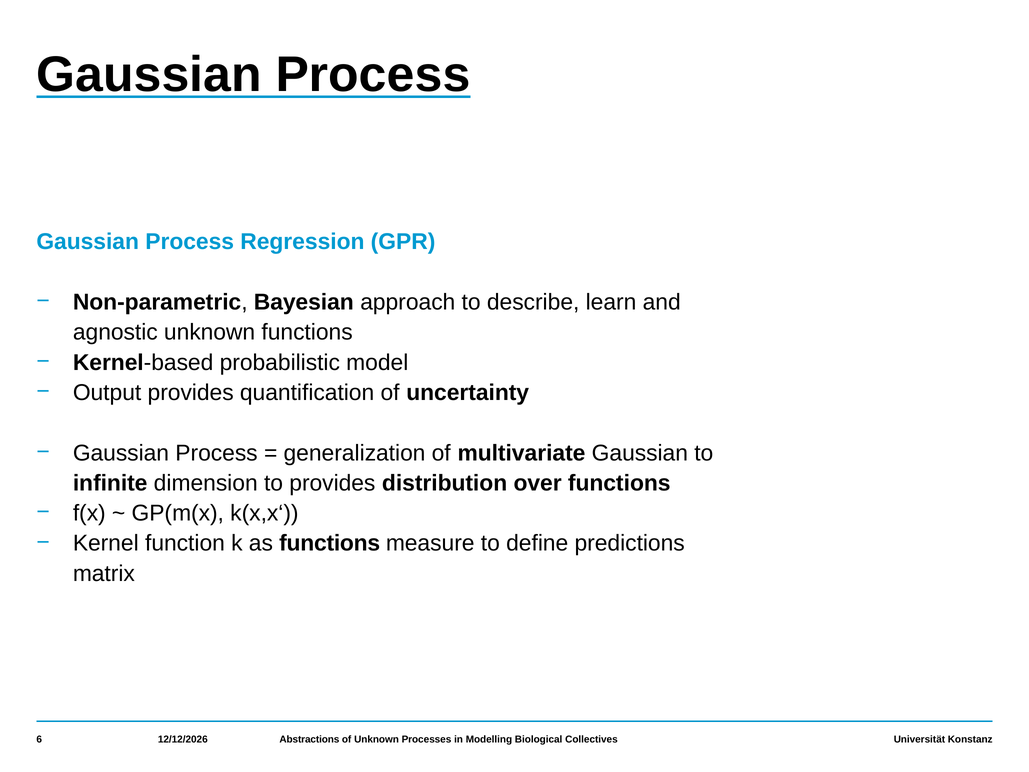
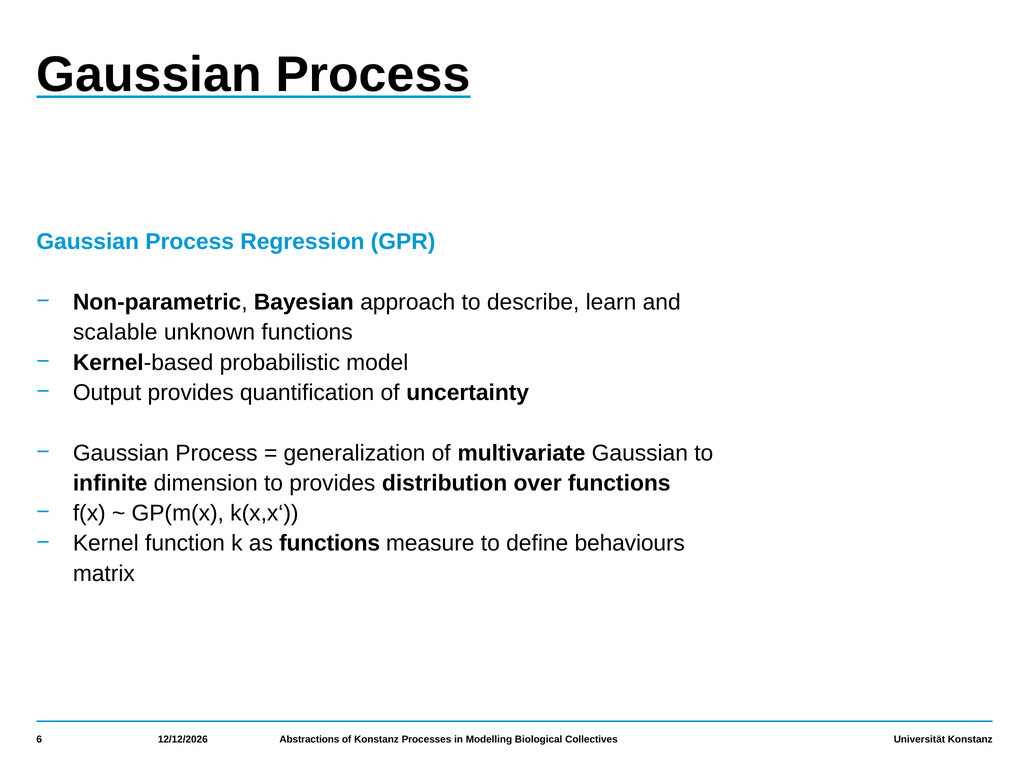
agnostic: agnostic -> scalable (115, 332)
predictions: predictions -> behaviours (630, 543)
of Unknown: Unknown -> Konstanz (377, 739)
